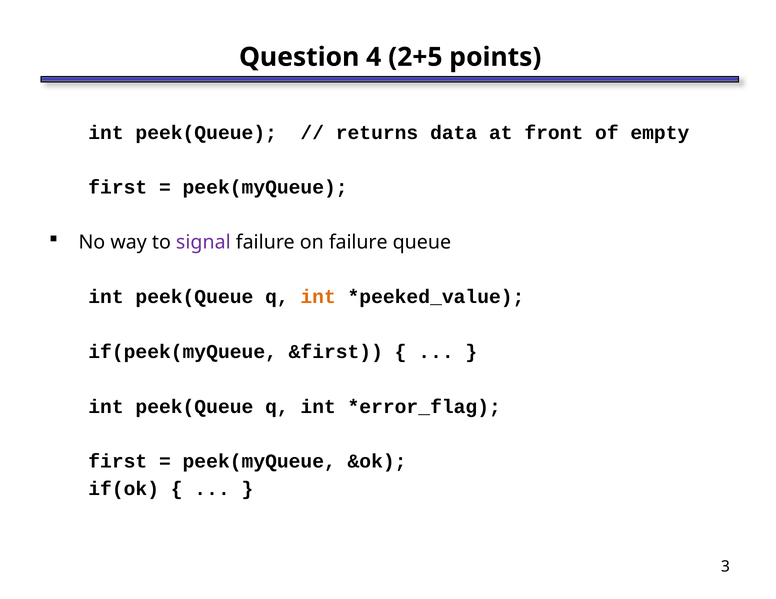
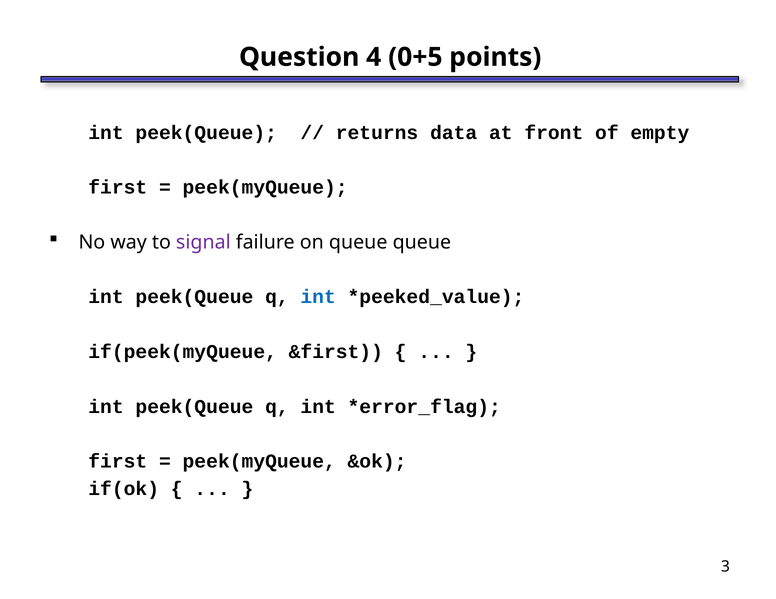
2+5: 2+5 -> 0+5 (415, 57)
on failure: failure -> queue (358, 242)
int colour: orange -> blue (318, 297)
